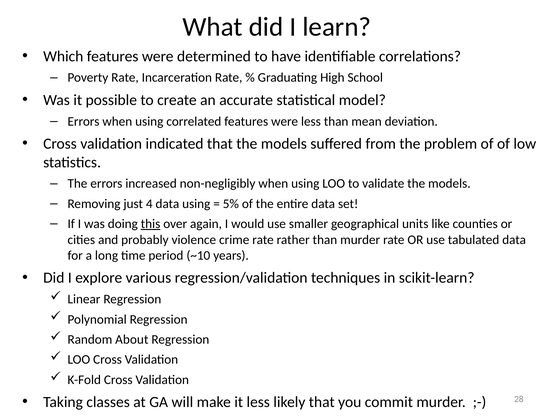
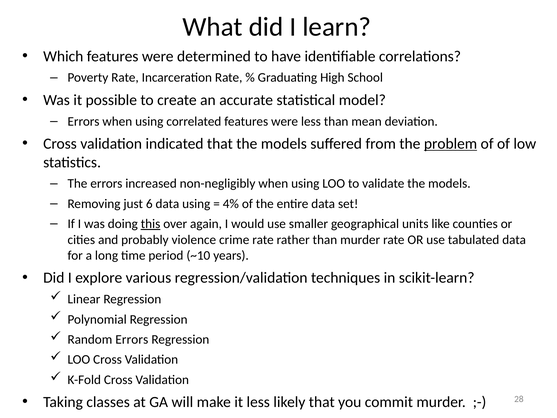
problem underline: none -> present (451, 144)
4: 4 -> 6 (149, 204)
5%: 5% -> 4% (231, 204)
Random About: About -> Errors (132, 339)
